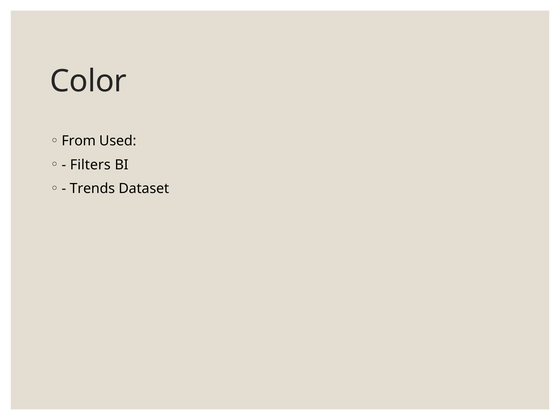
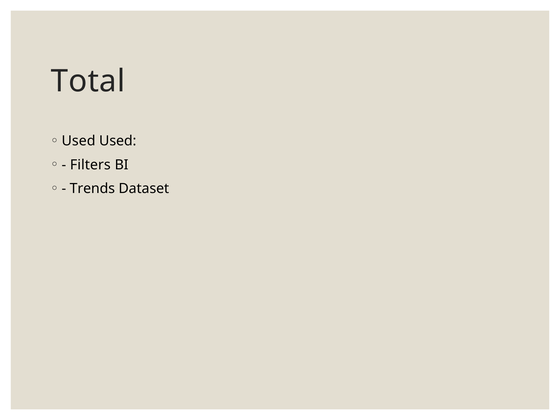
Color: Color -> Total (88, 81)
From: From -> Used (79, 141)
